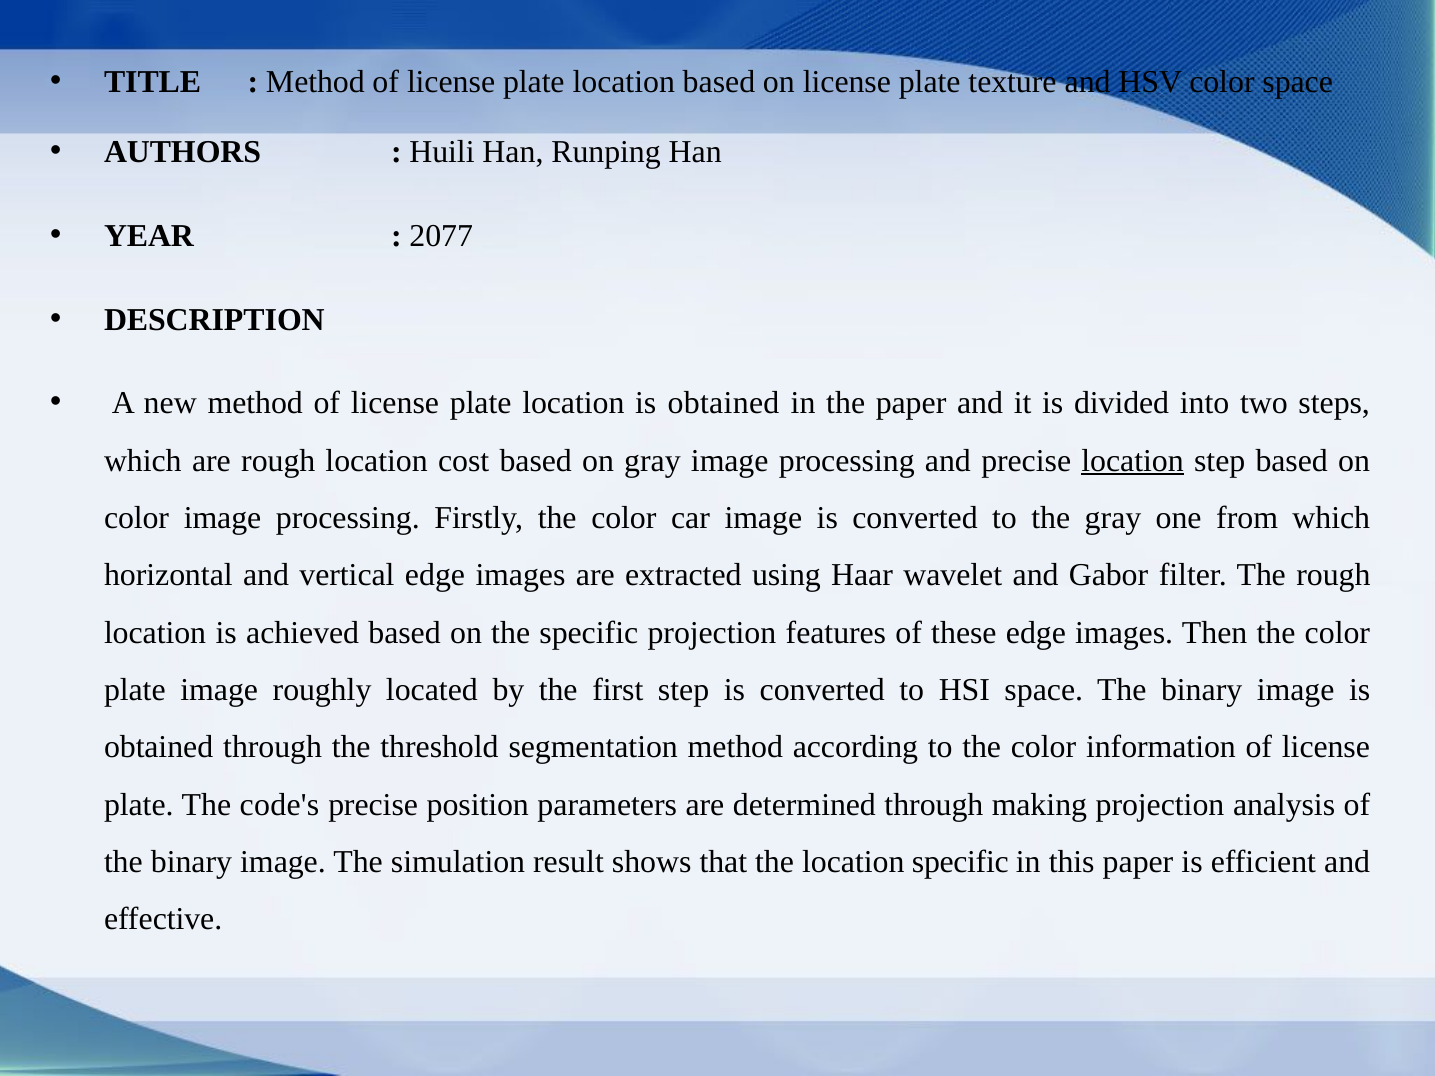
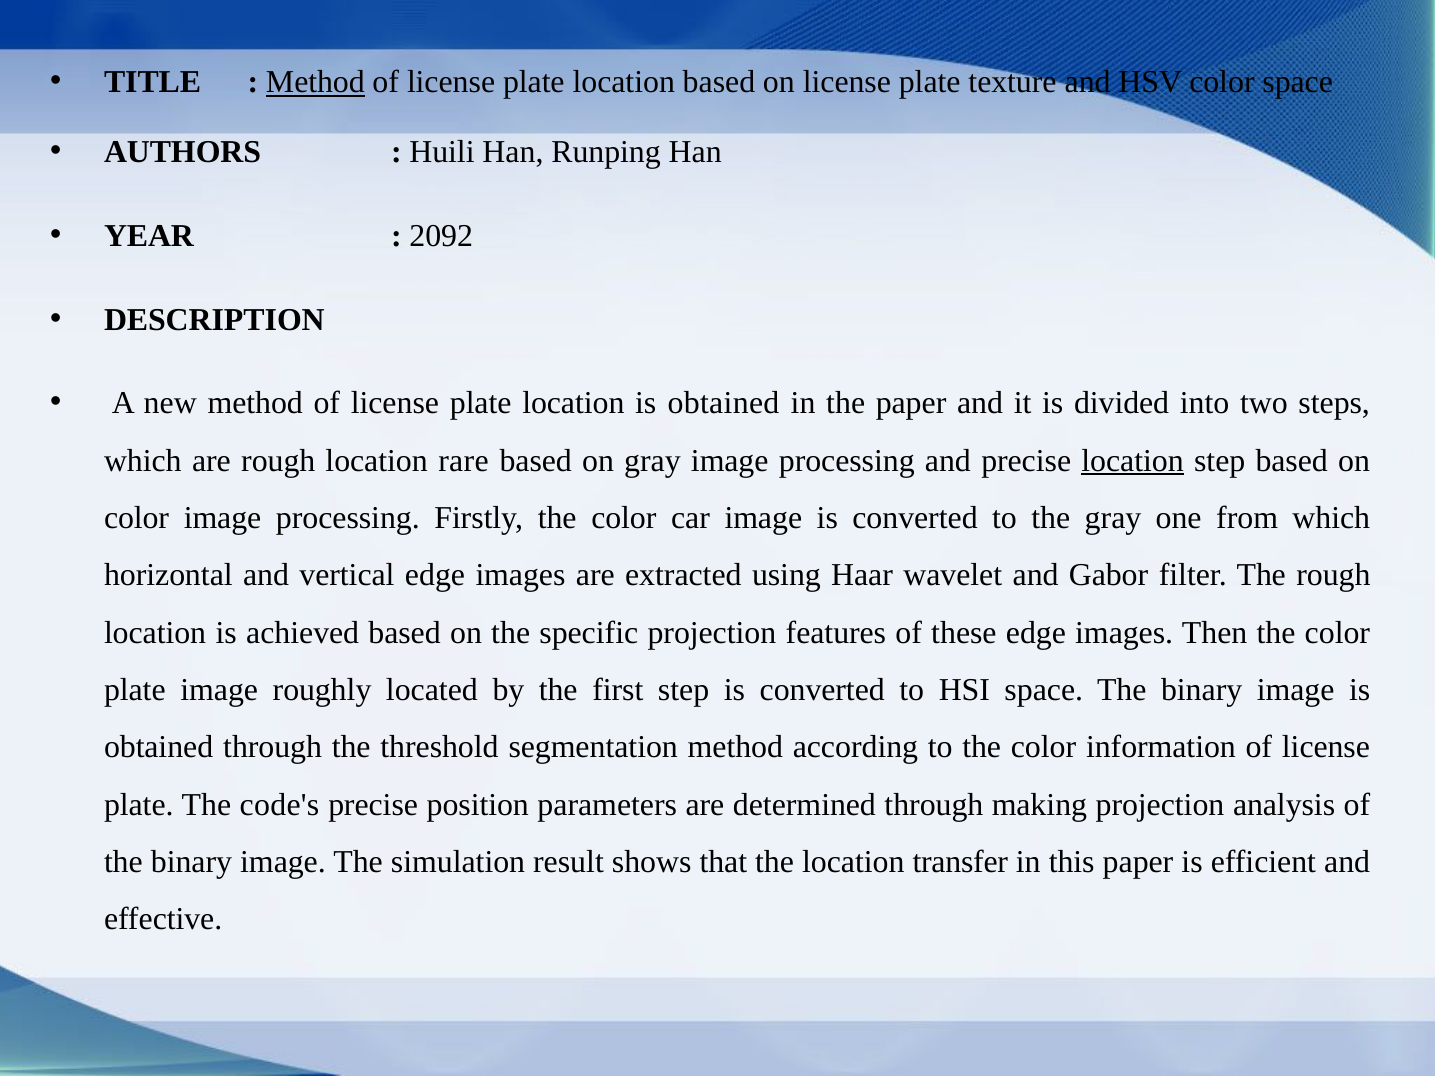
Method underline: none -> present (315, 82)
2077: 2077 -> 2092 (441, 236)
cost: cost -> rare (463, 461)
location specific: specific -> transfer (960, 862)
